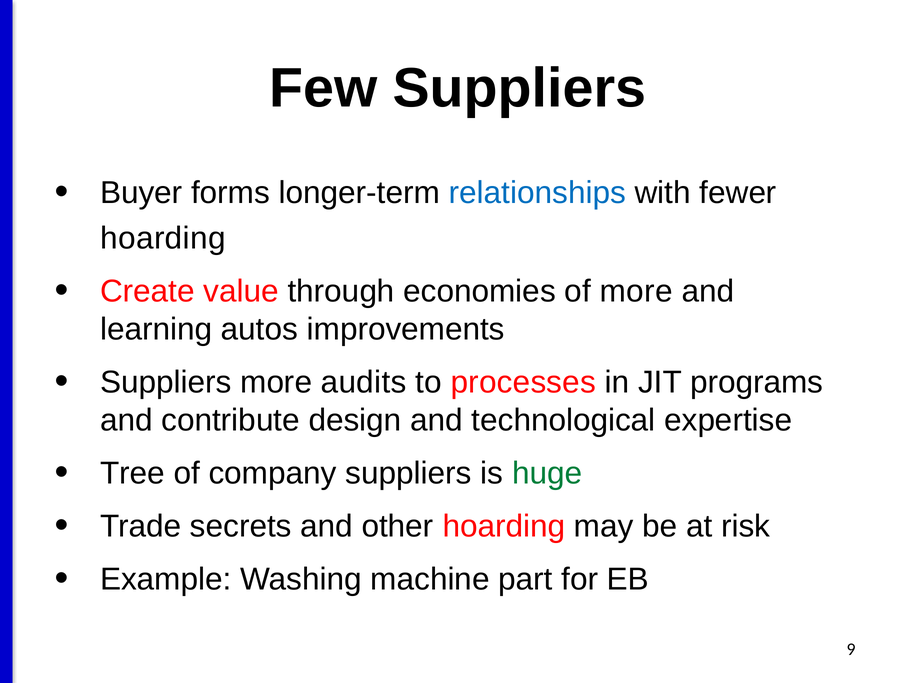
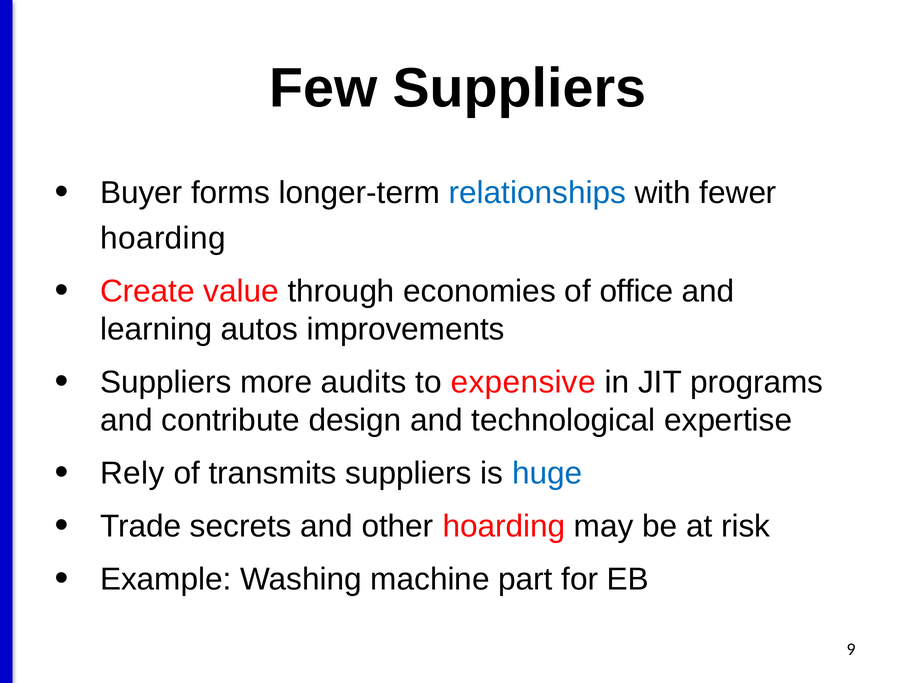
of more: more -> office (637, 291)
processes: processes -> expensive (523, 382)
Tree: Tree -> Rely (132, 473)
company: company -> transmits (273, 473)
huge colour: green -> blue (547, 473)
